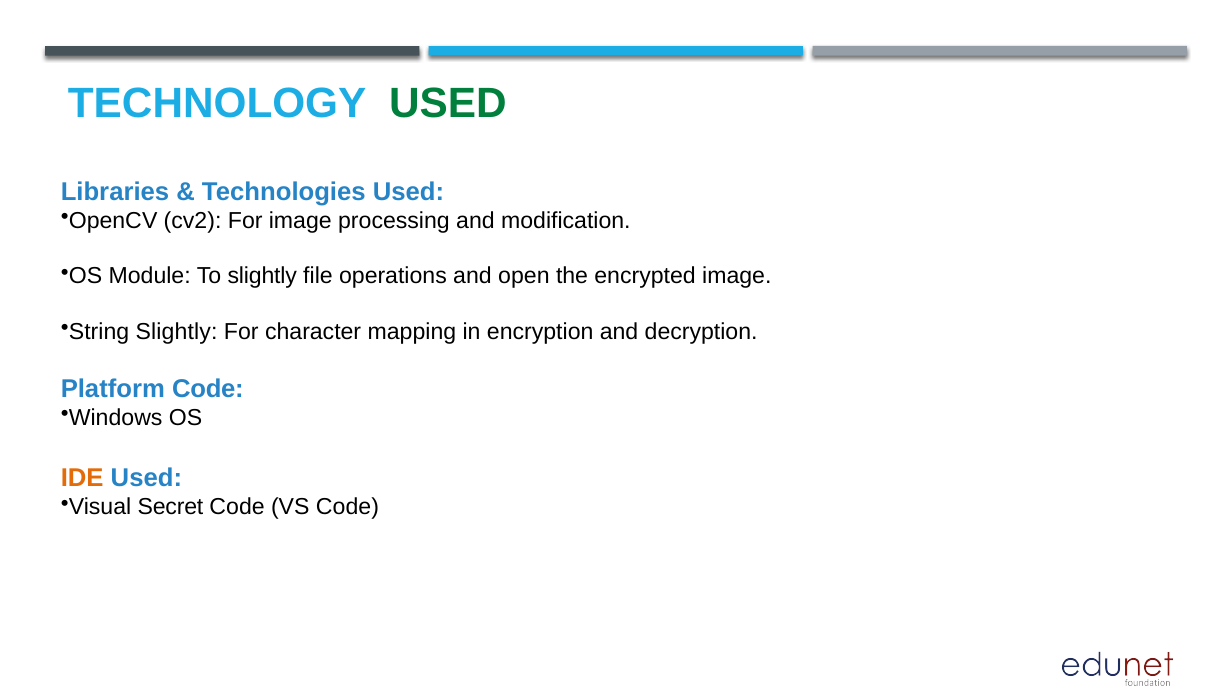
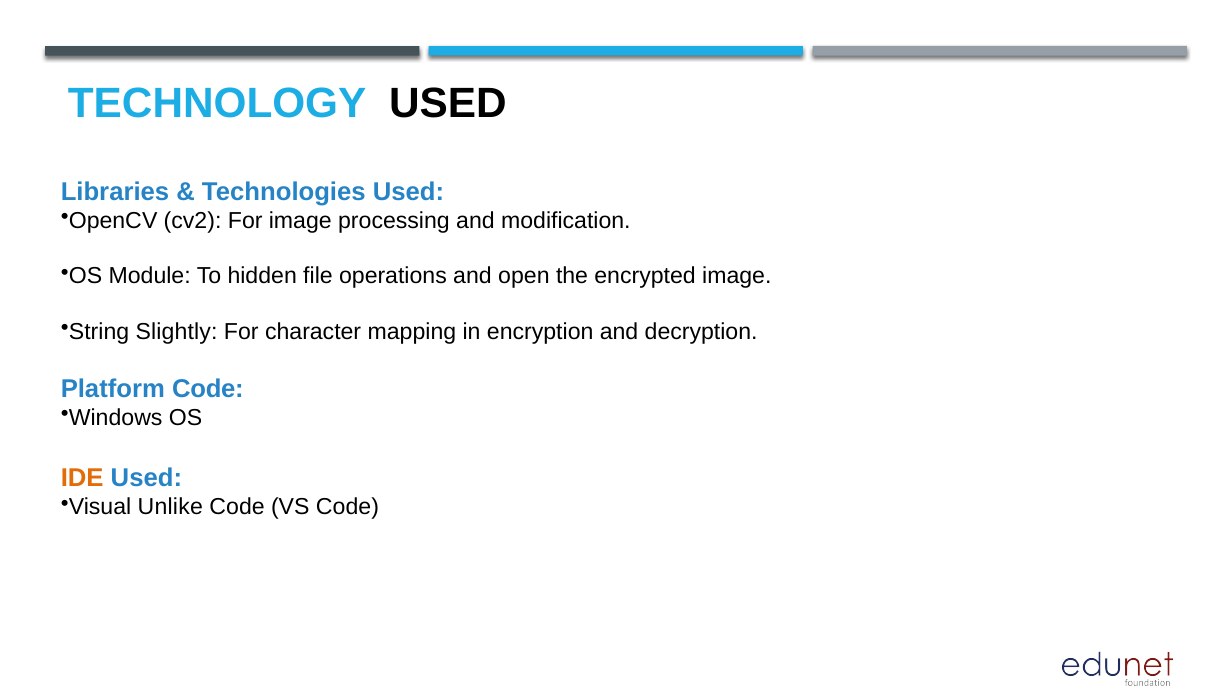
USED colour: green -> black (448, 104)
To slightly: slightly -> hidden (262, 276)
Secret: Secret -> Unlike (170, 507)
